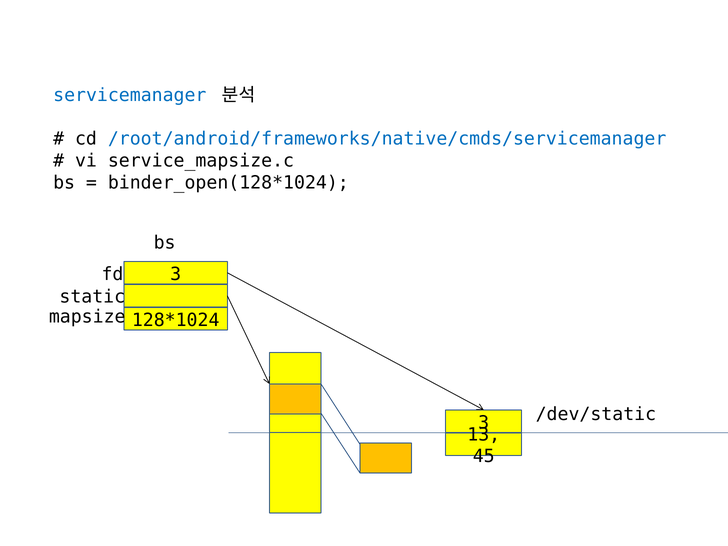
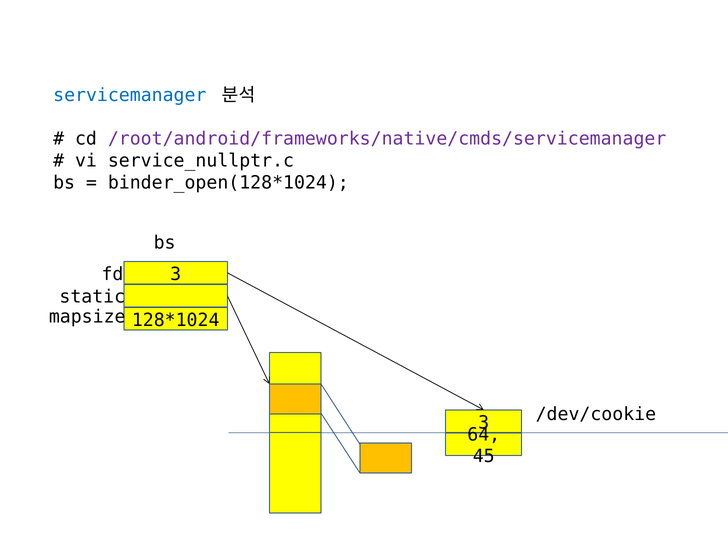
/root/android/frameworks/native/cmds/servicemanager colour: blue -> purple (387, 139)
service_mapsize.c: service_mapsize.c -> service_nullptr.c (201, 161)
/dev/static: /dev/static -> /dev/cookie (596, 414)
13: 13 -> 64 (484, 435)
